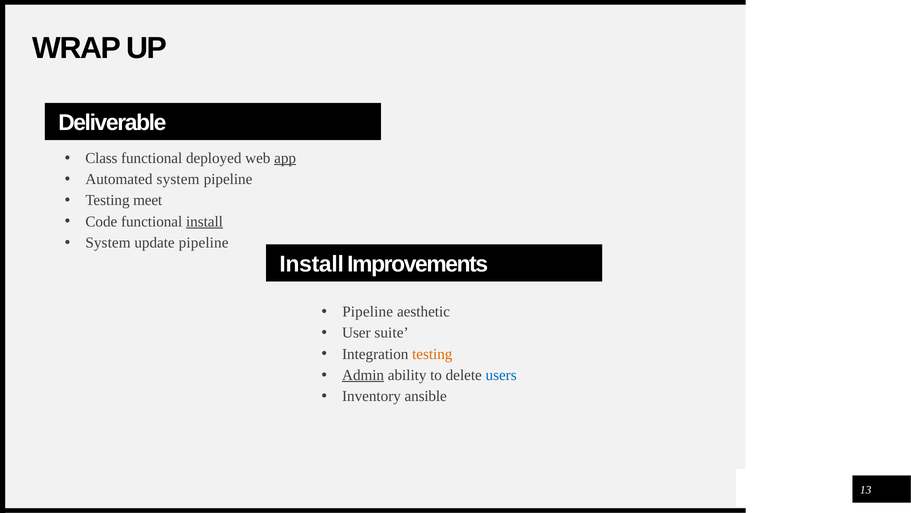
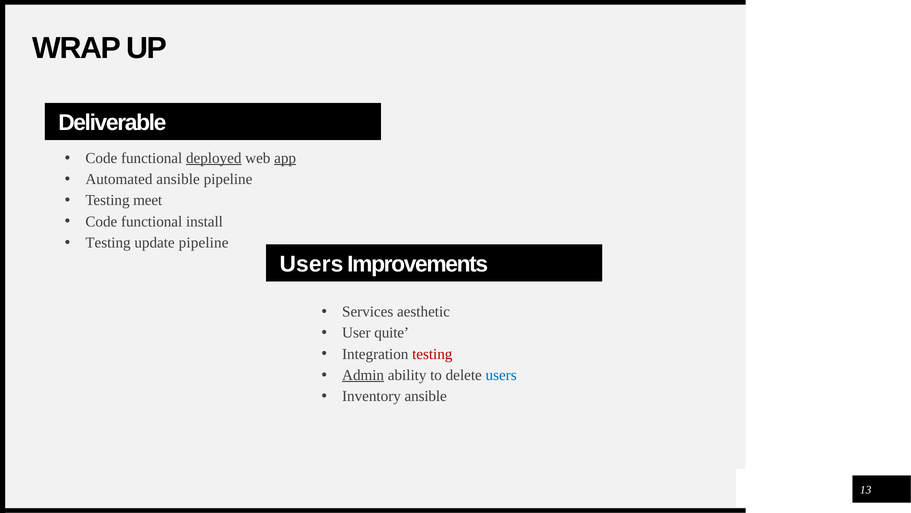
Class: Class -> Code (101, 158)
deployed underline: none -> present (214, 158)
Automated system: system -> ansible (178, 179)
install underline: present -> none (204, 221)
System: System -> Testing (108, 242)
Install: Install -> Users (311, 264)
Pipeline: Pipeline -> Services (368, 311)
suite: suite -> quite (392, 333)
testing colour: orange -> red (432, 354)
